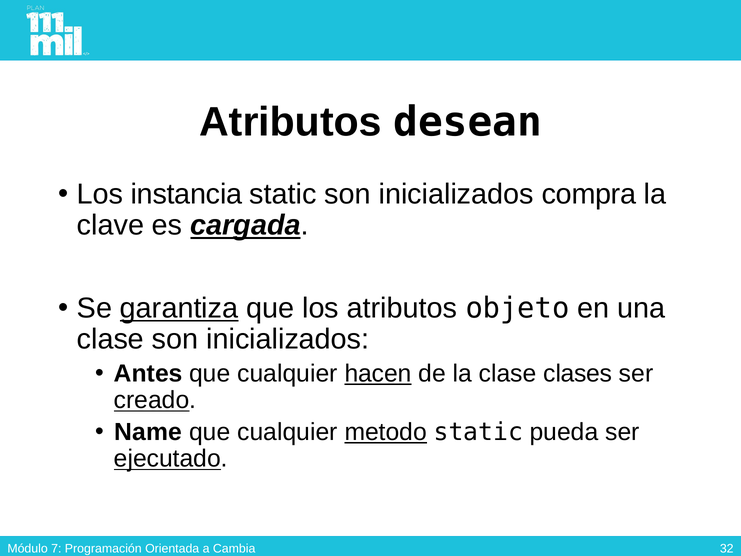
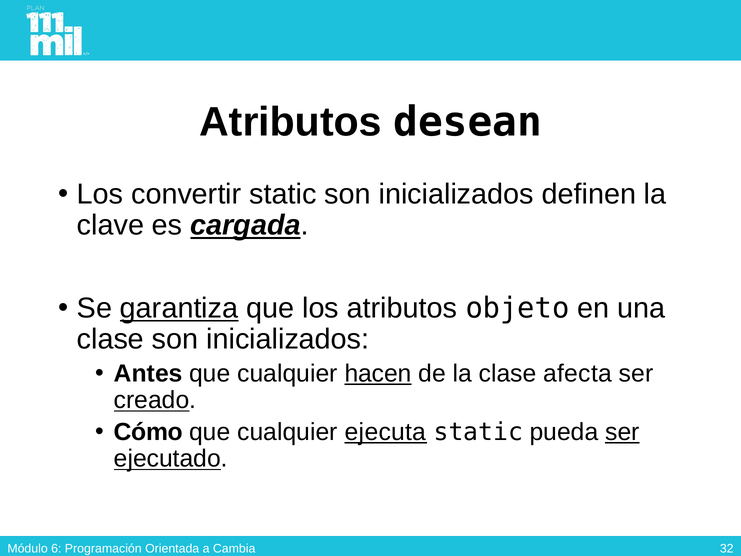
instancia: instancia -> convertir (186, 194)
compra: compra -> definen (589, 194)
clases: clases -> afecta (578, 373)
Name: Name -> Cómo (148, 432)
metodo: metodo -> ejecuta (386, 432)
ser underline: none -> present (622, 432)
7: 7 -> 6 (56, 548)
